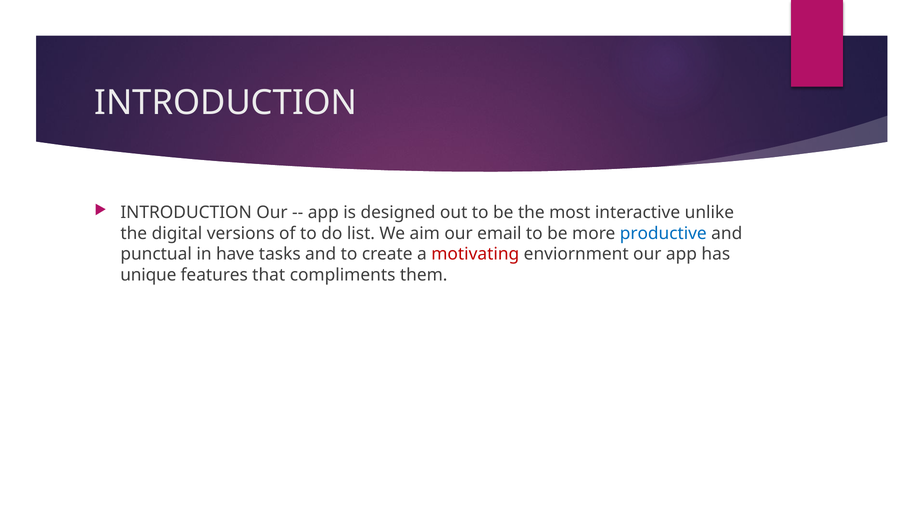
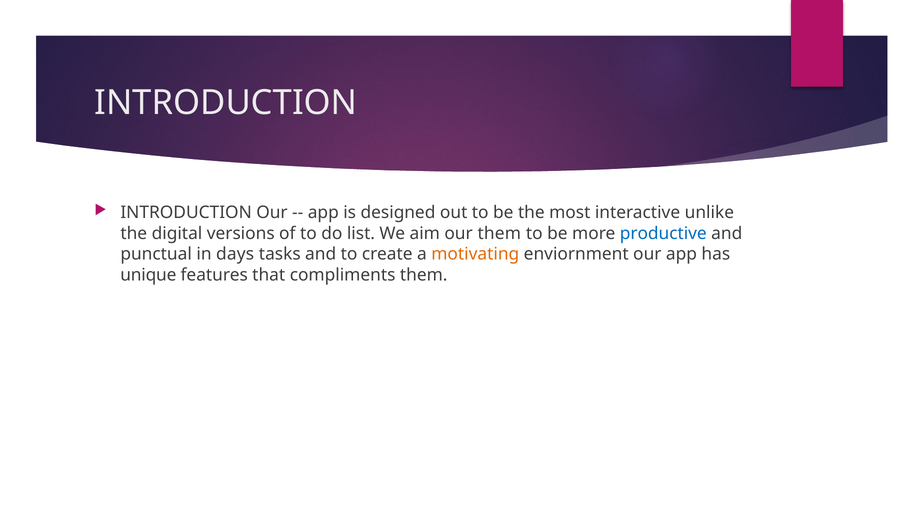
our email: email -> them (499, 233)
have: have -> days (235, 254)
motivating colour: red -> orange (475, 254)
